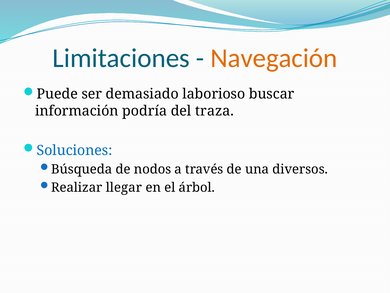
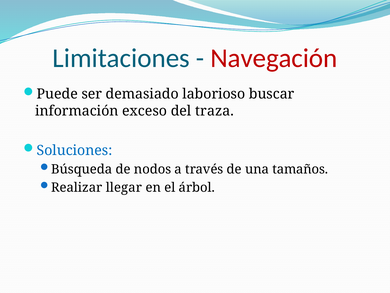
Navegación colour: orange -> red (274, 58)
podría: podría -> exceso (145, 111)
diversos: diversos -> tamaños (300, 169)
